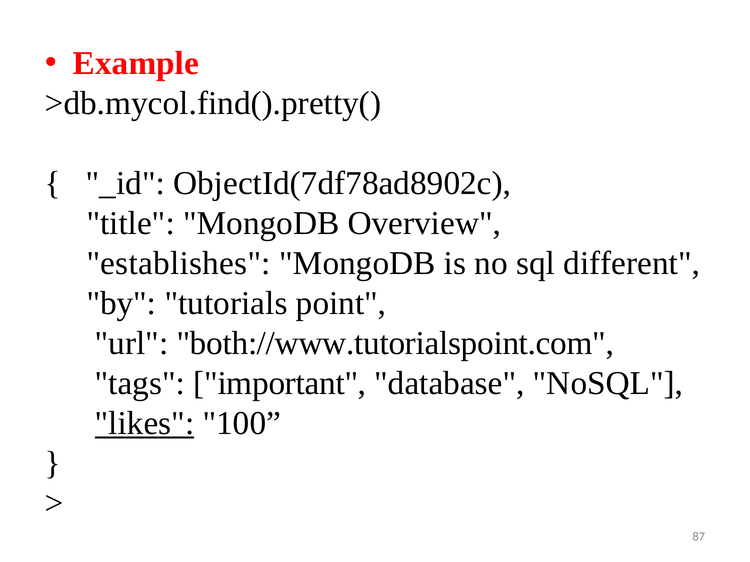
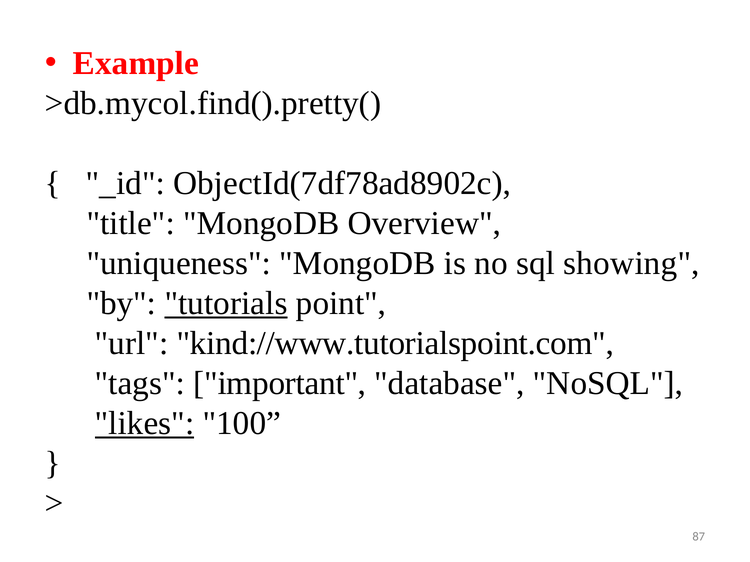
establishes: establishes -> uniqueness (179, 264)
different: different -> showing (632, 264)
tutorials underline: none -> present (226, 304)
both://www.tutorialspoint.com: both://www.tutorialspoint.com -> kind://www.tutorialspoint.com (395, 344)
